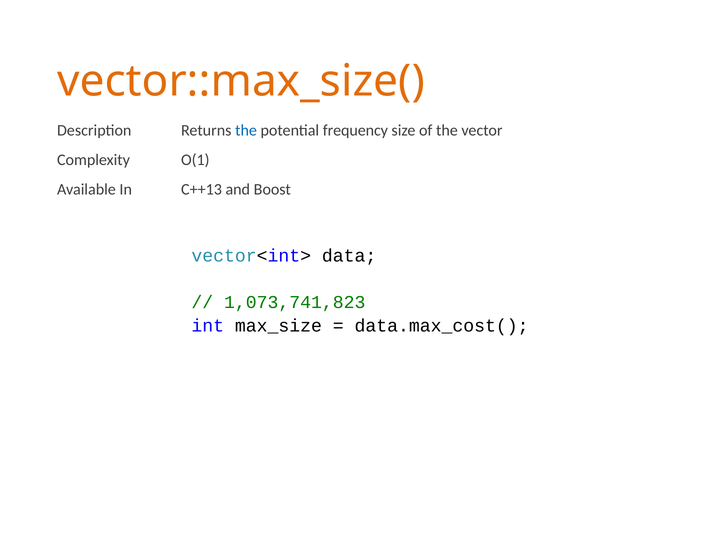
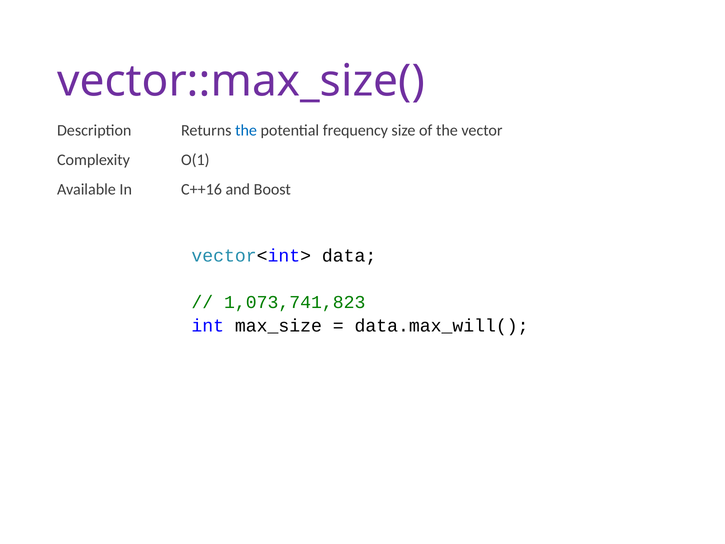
vector::max_size( colour: orange -> purple (241, 81)
C++13: C++13 -> C++16 (201, 189)
data.max_cost(: data.max_cost( -> data.max_will( (442, 326)
